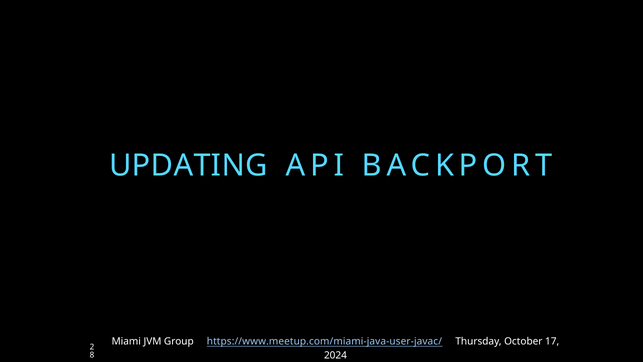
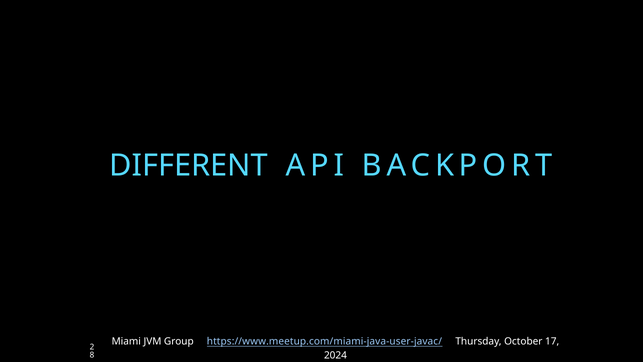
UPDATING: UPDATING -> DIFFERENT (189, 165)
